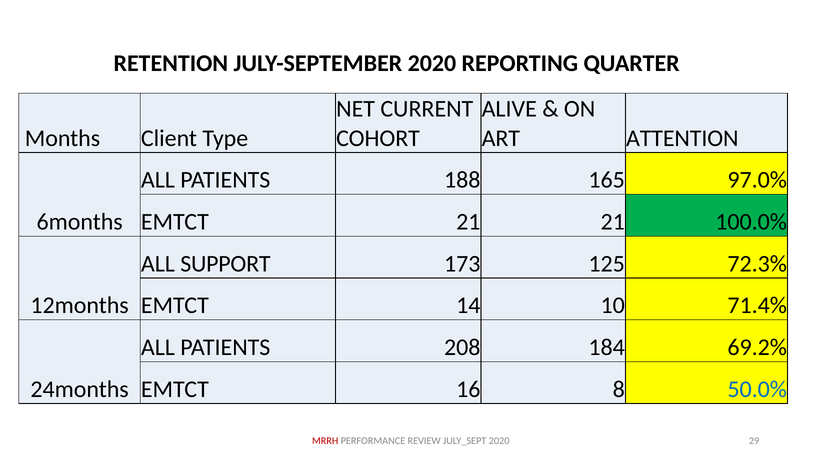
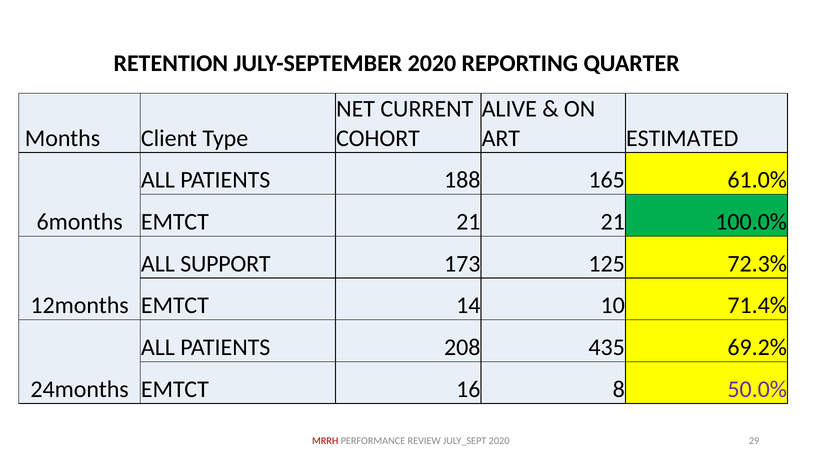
ATTENTION: ATTENTION -> ESTIMATED (682, 138)
97.0%: 97.0% -> 61.0% (757, 180)
184: 184 -> 435 (607, 348)
50.0% colour: blue -> purple (757, 389)
